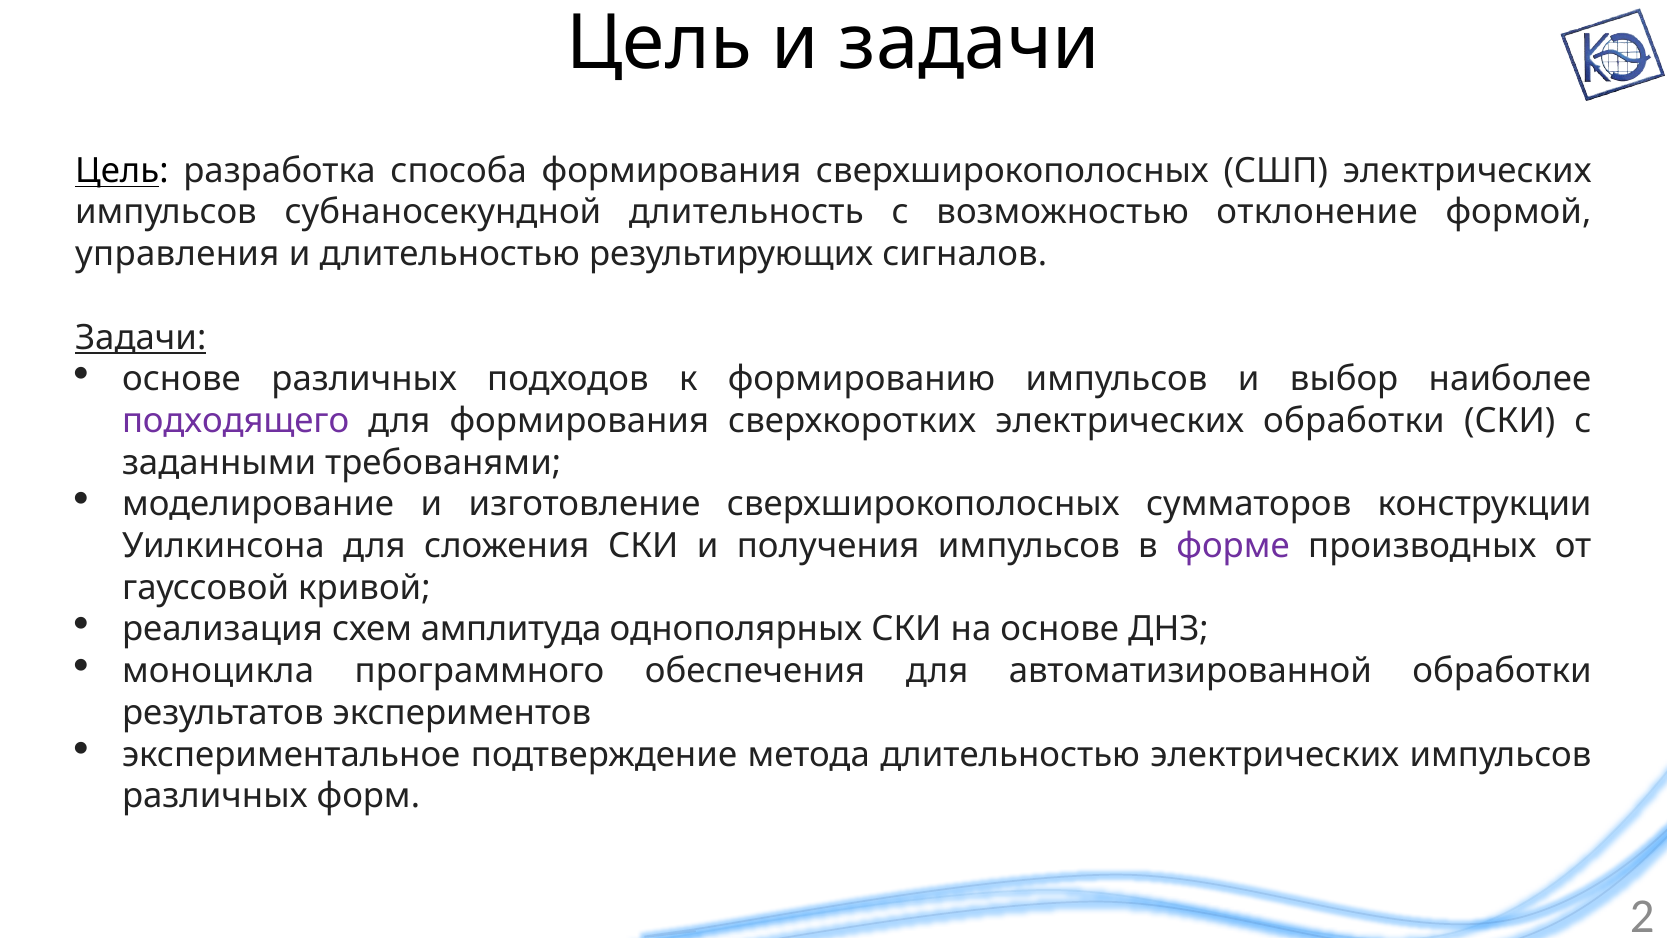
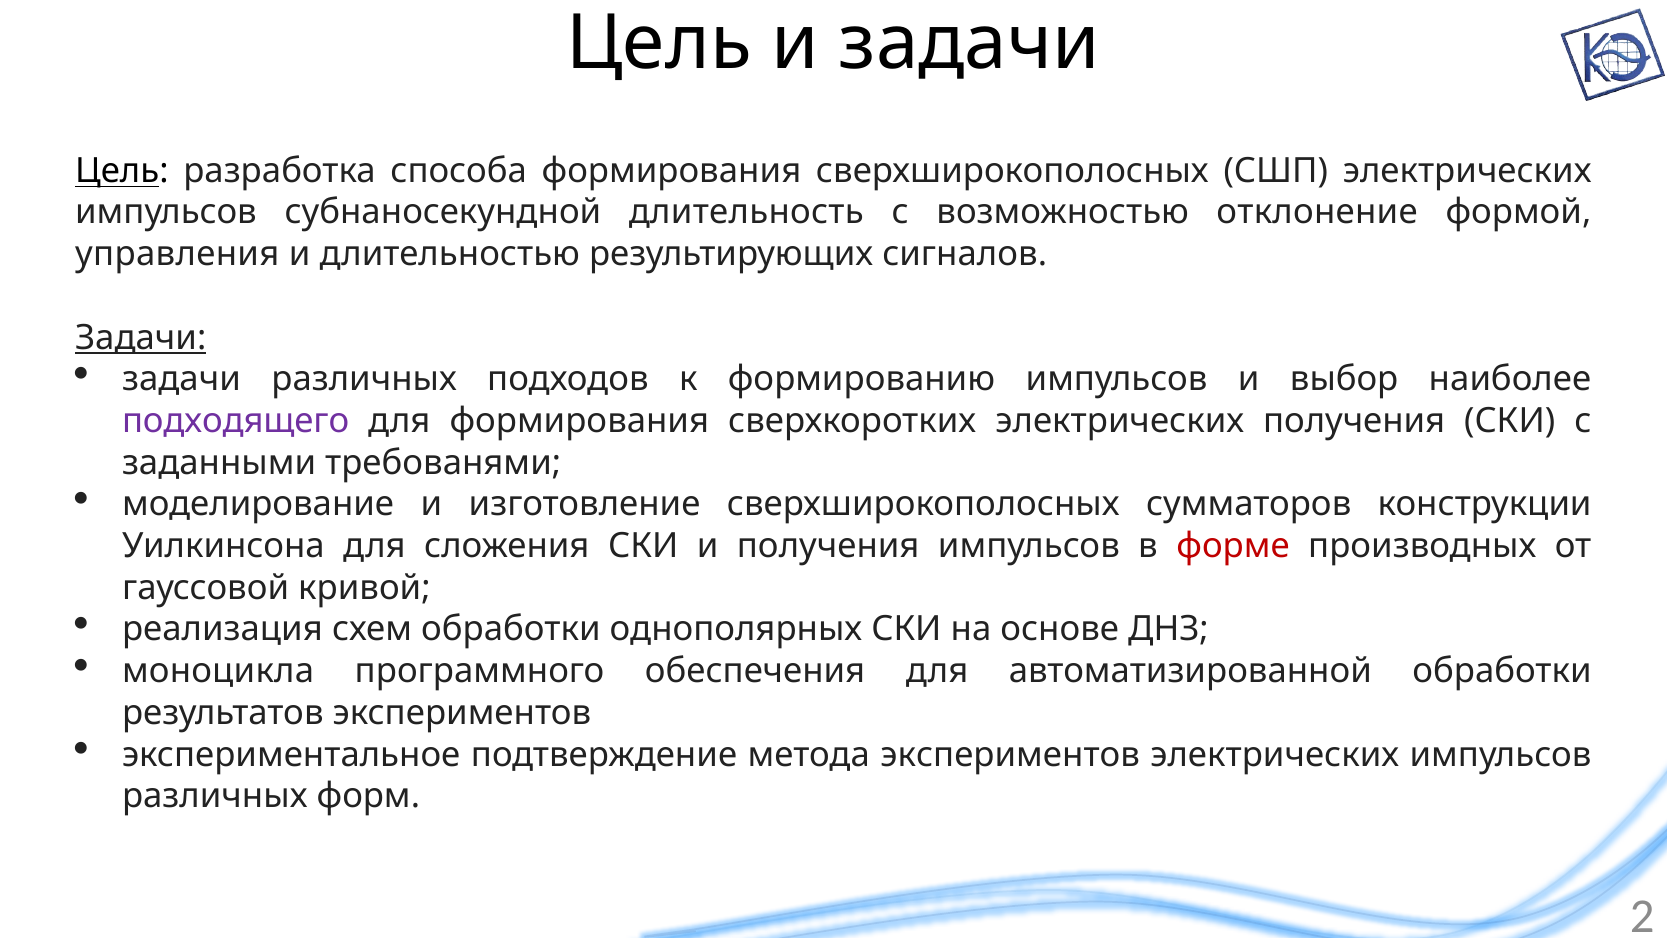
основе: основе -> задачи (181, 379)
электрических обработки: обработки -> получения (1354, 421)
форме colour: purple -> red (1233, 546)
схем амплитуда: амплитуда -> обработки (511, 629)
метода длительностью: длительностью -> экспериментов (1010, 754)
